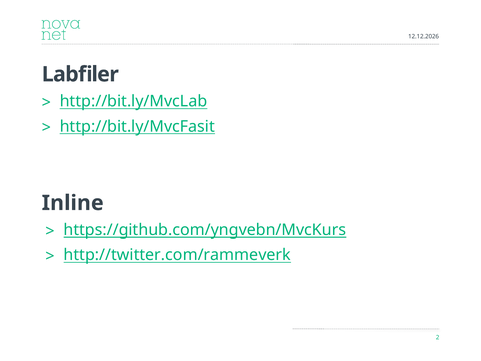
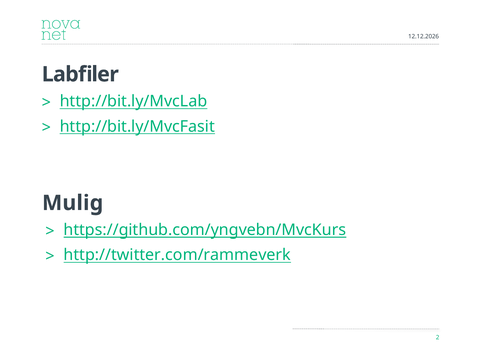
Inline: Inline -> Mulig (73, 203)
